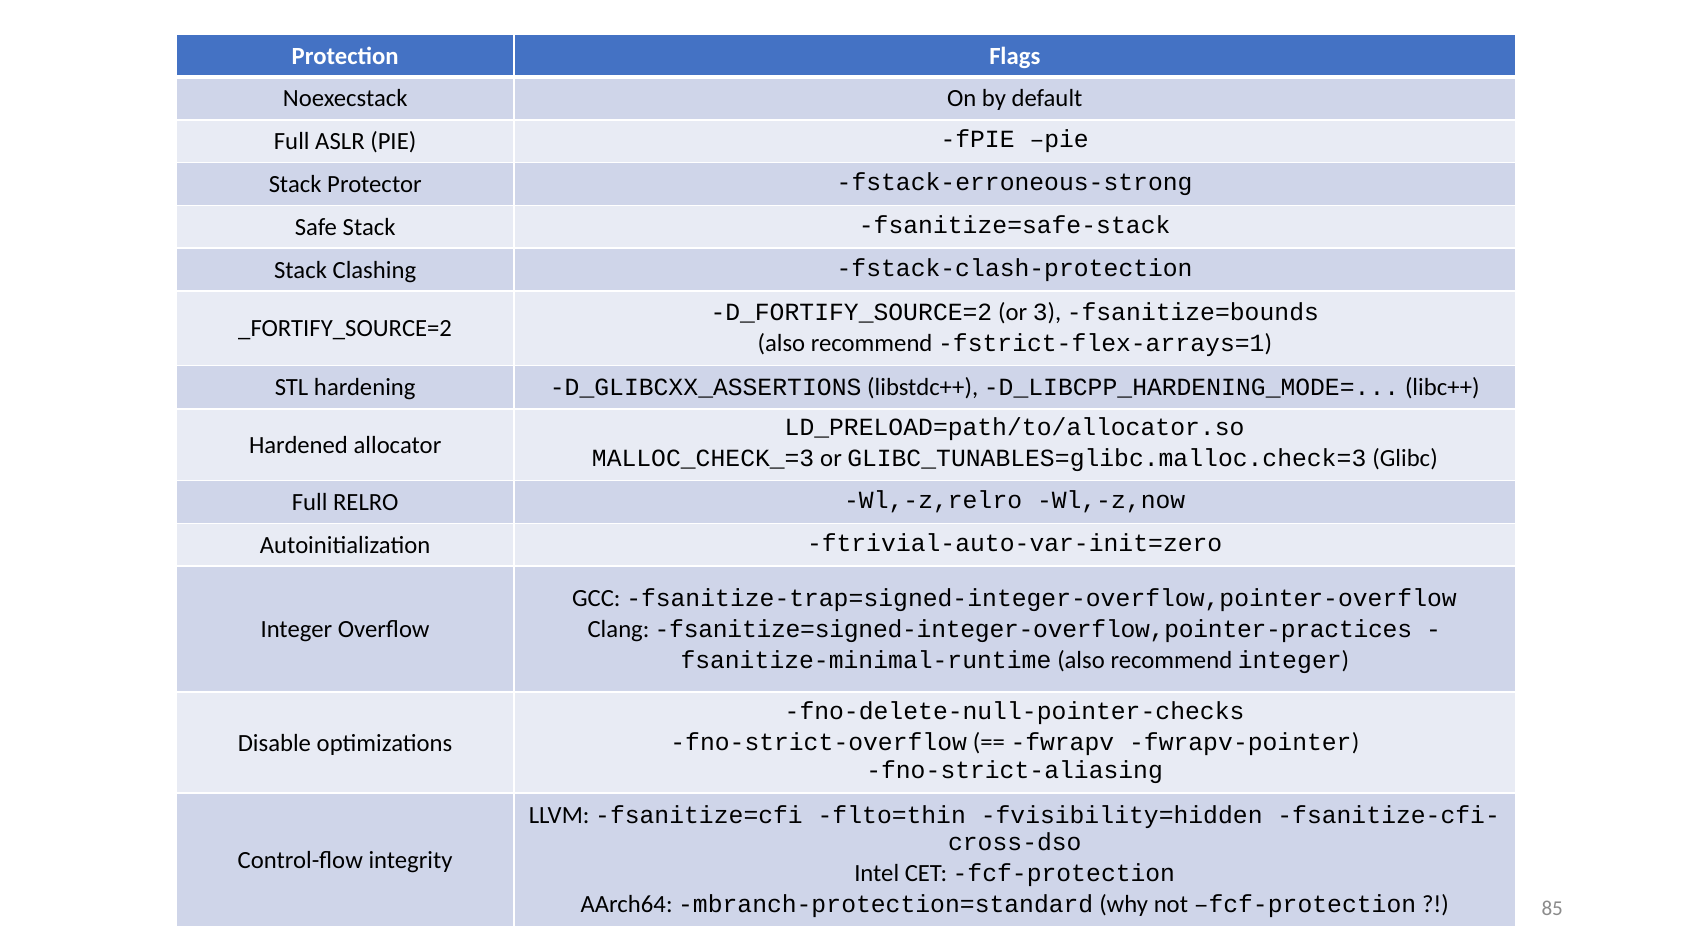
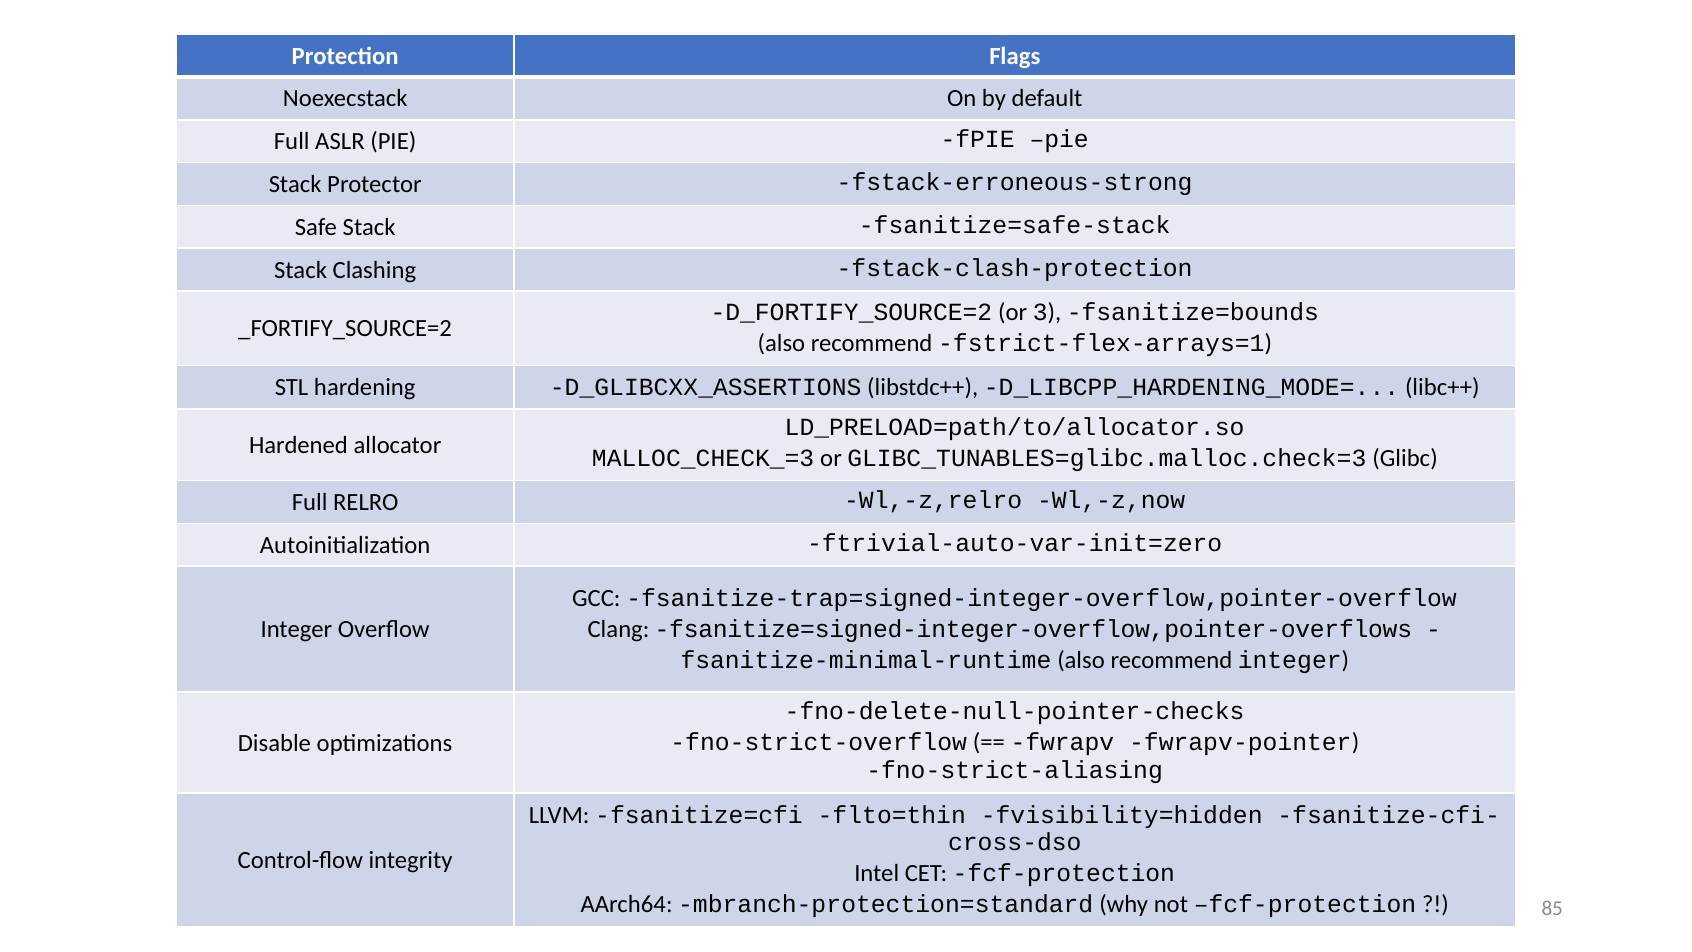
fsanitize=signed-integer-overflow,pointer-practices: fsanitize=signed-integer-overflow,pointer-practices -> fsanitize=signed-integer-overflow,pointer-overflows (1033, 629)
